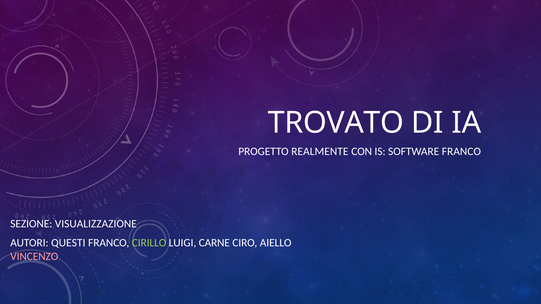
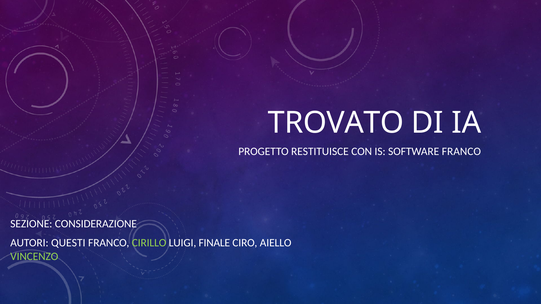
REALMENTE: REALMENTE -> RESTITUISCE (320, 151)
VISUALIZZAZIONE: VISUALIZZAZIONE -> CONSIDERAZIONE (96, 224)
CARNE: CARNE -> FINALE (214, 243)
VINCENZO colour: pink -> light green (34, 257)
